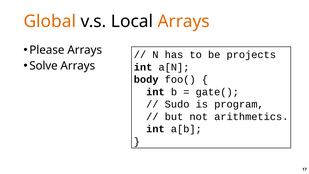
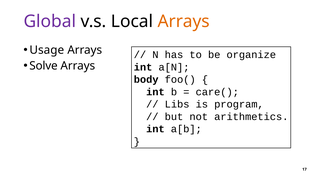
Global colour: orange -> purple (50, 21)
Please: Please -> Usage (47, 50)
projects: projects -> organize (251, 55)
gate(: gate( -> care( (217, 92)
Sudo: Sudo -> Libs (177, 104)
